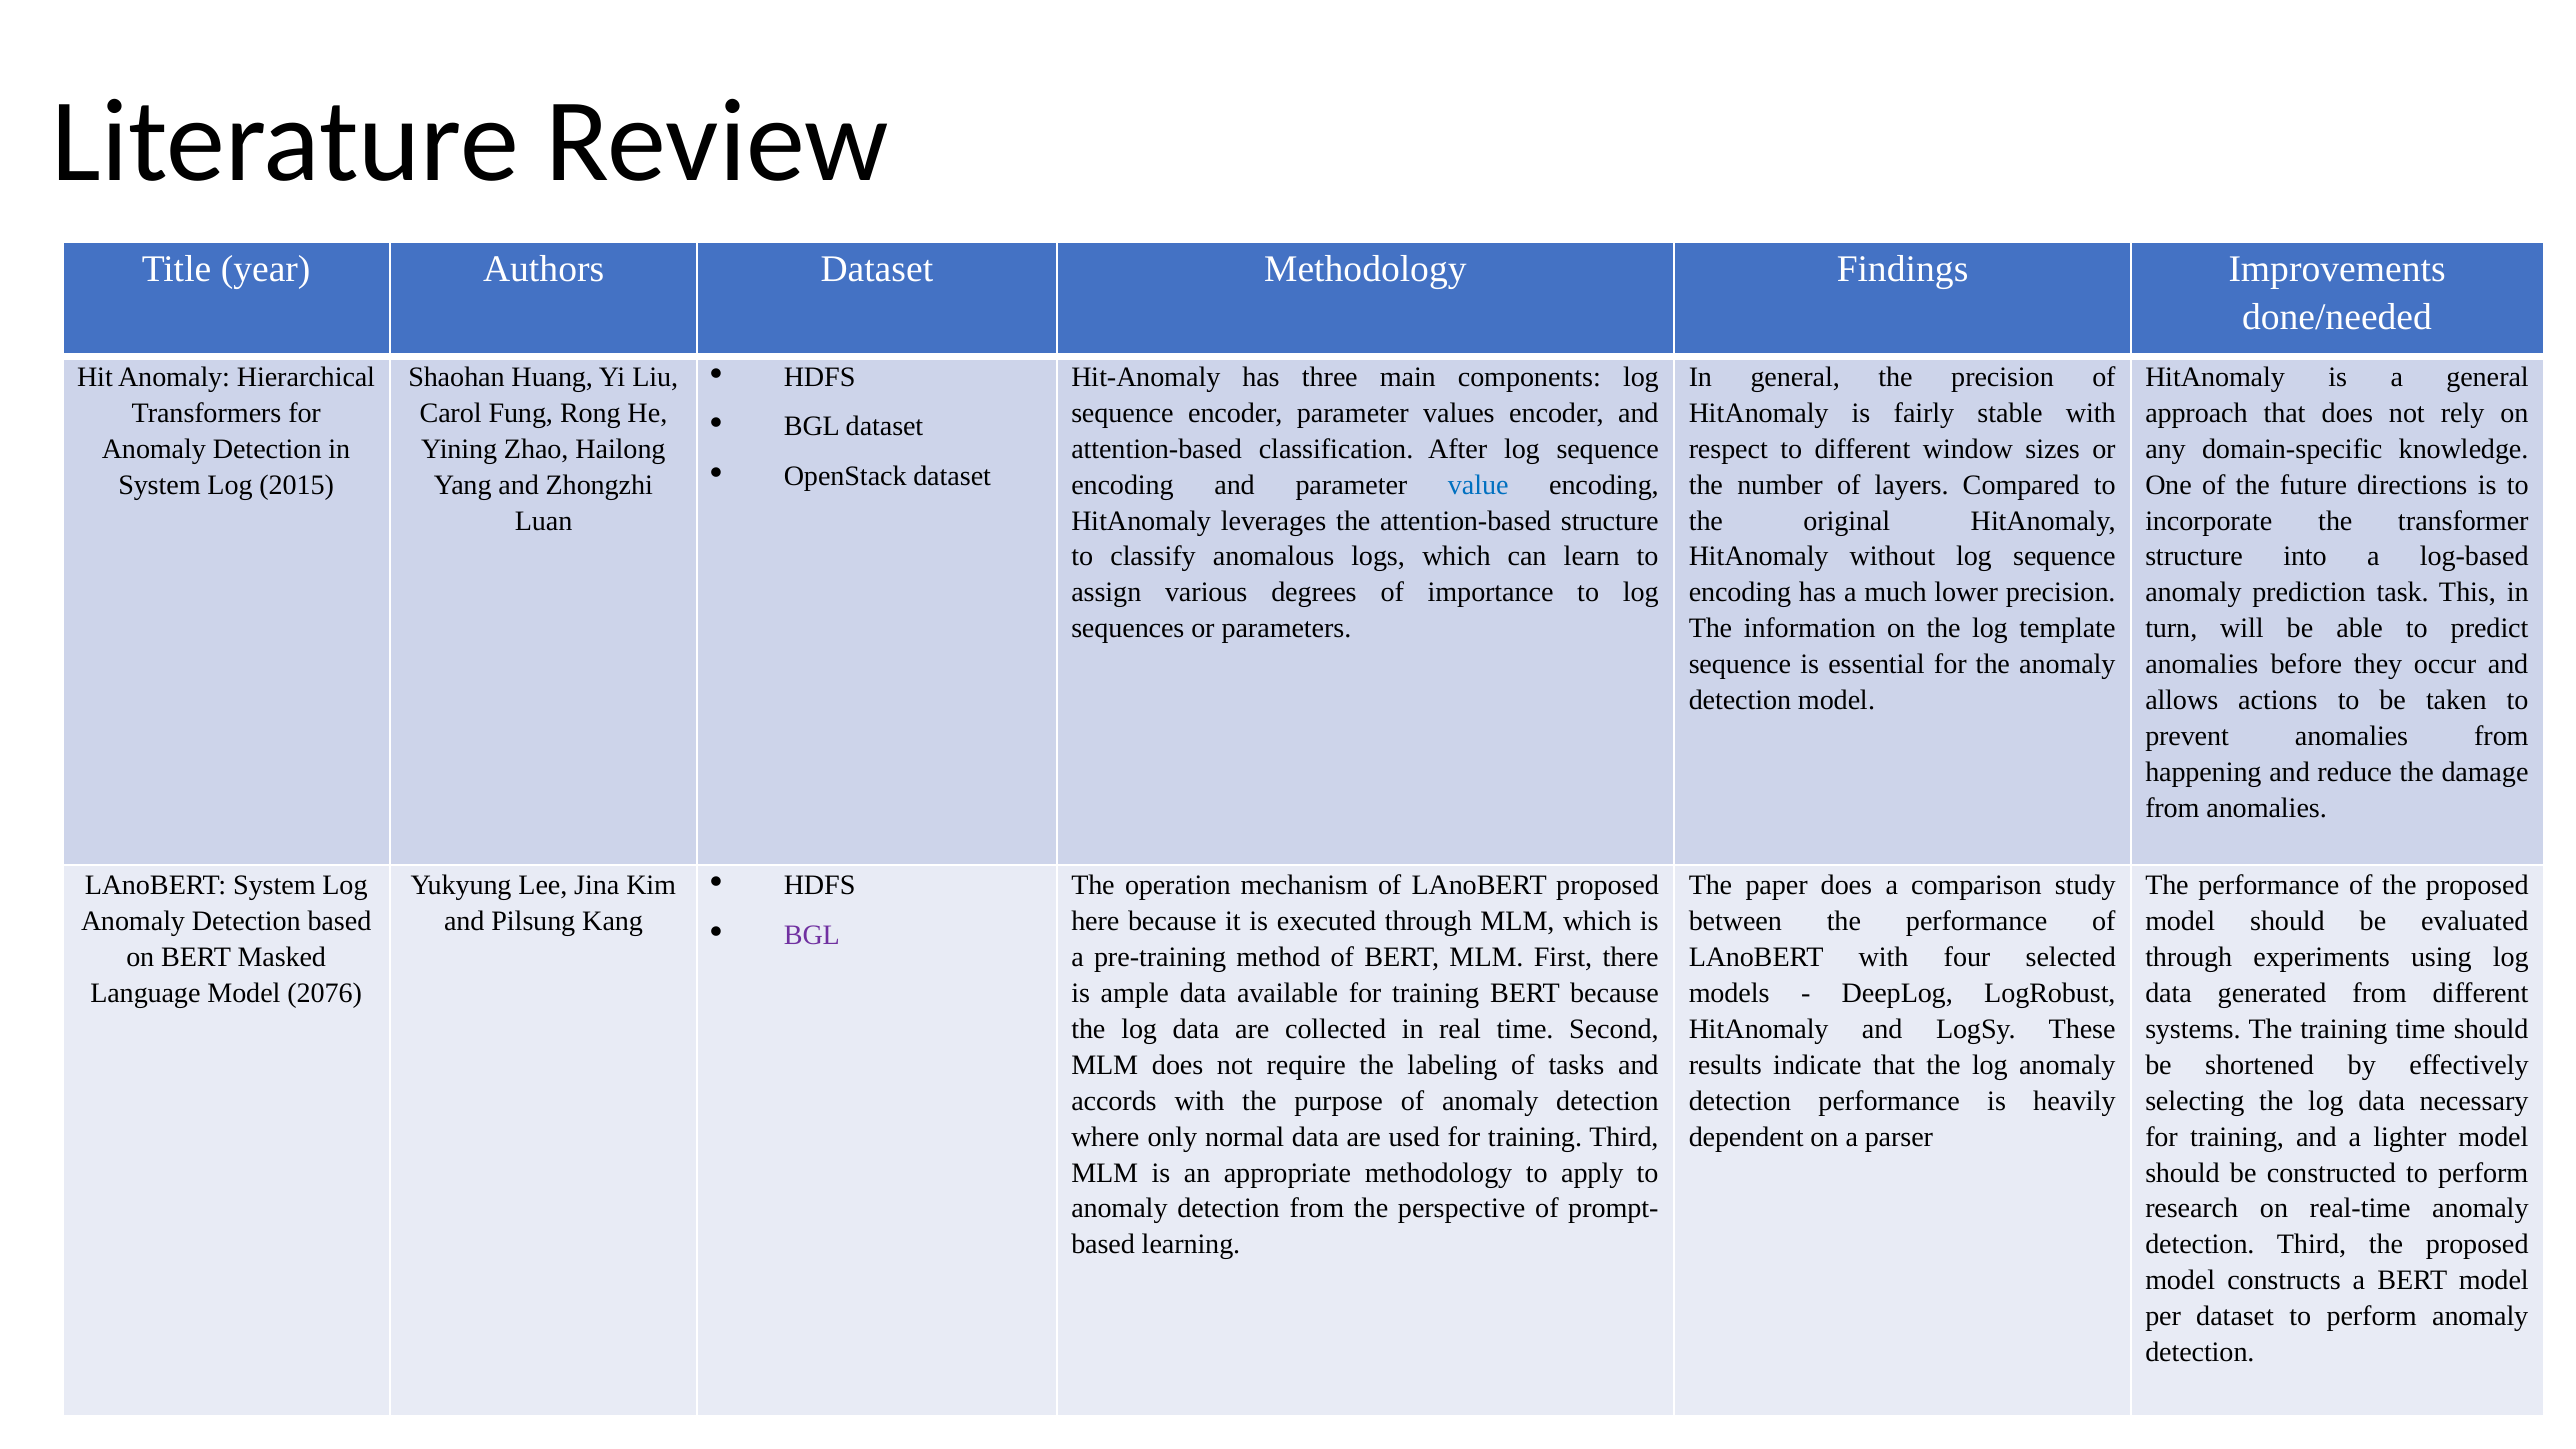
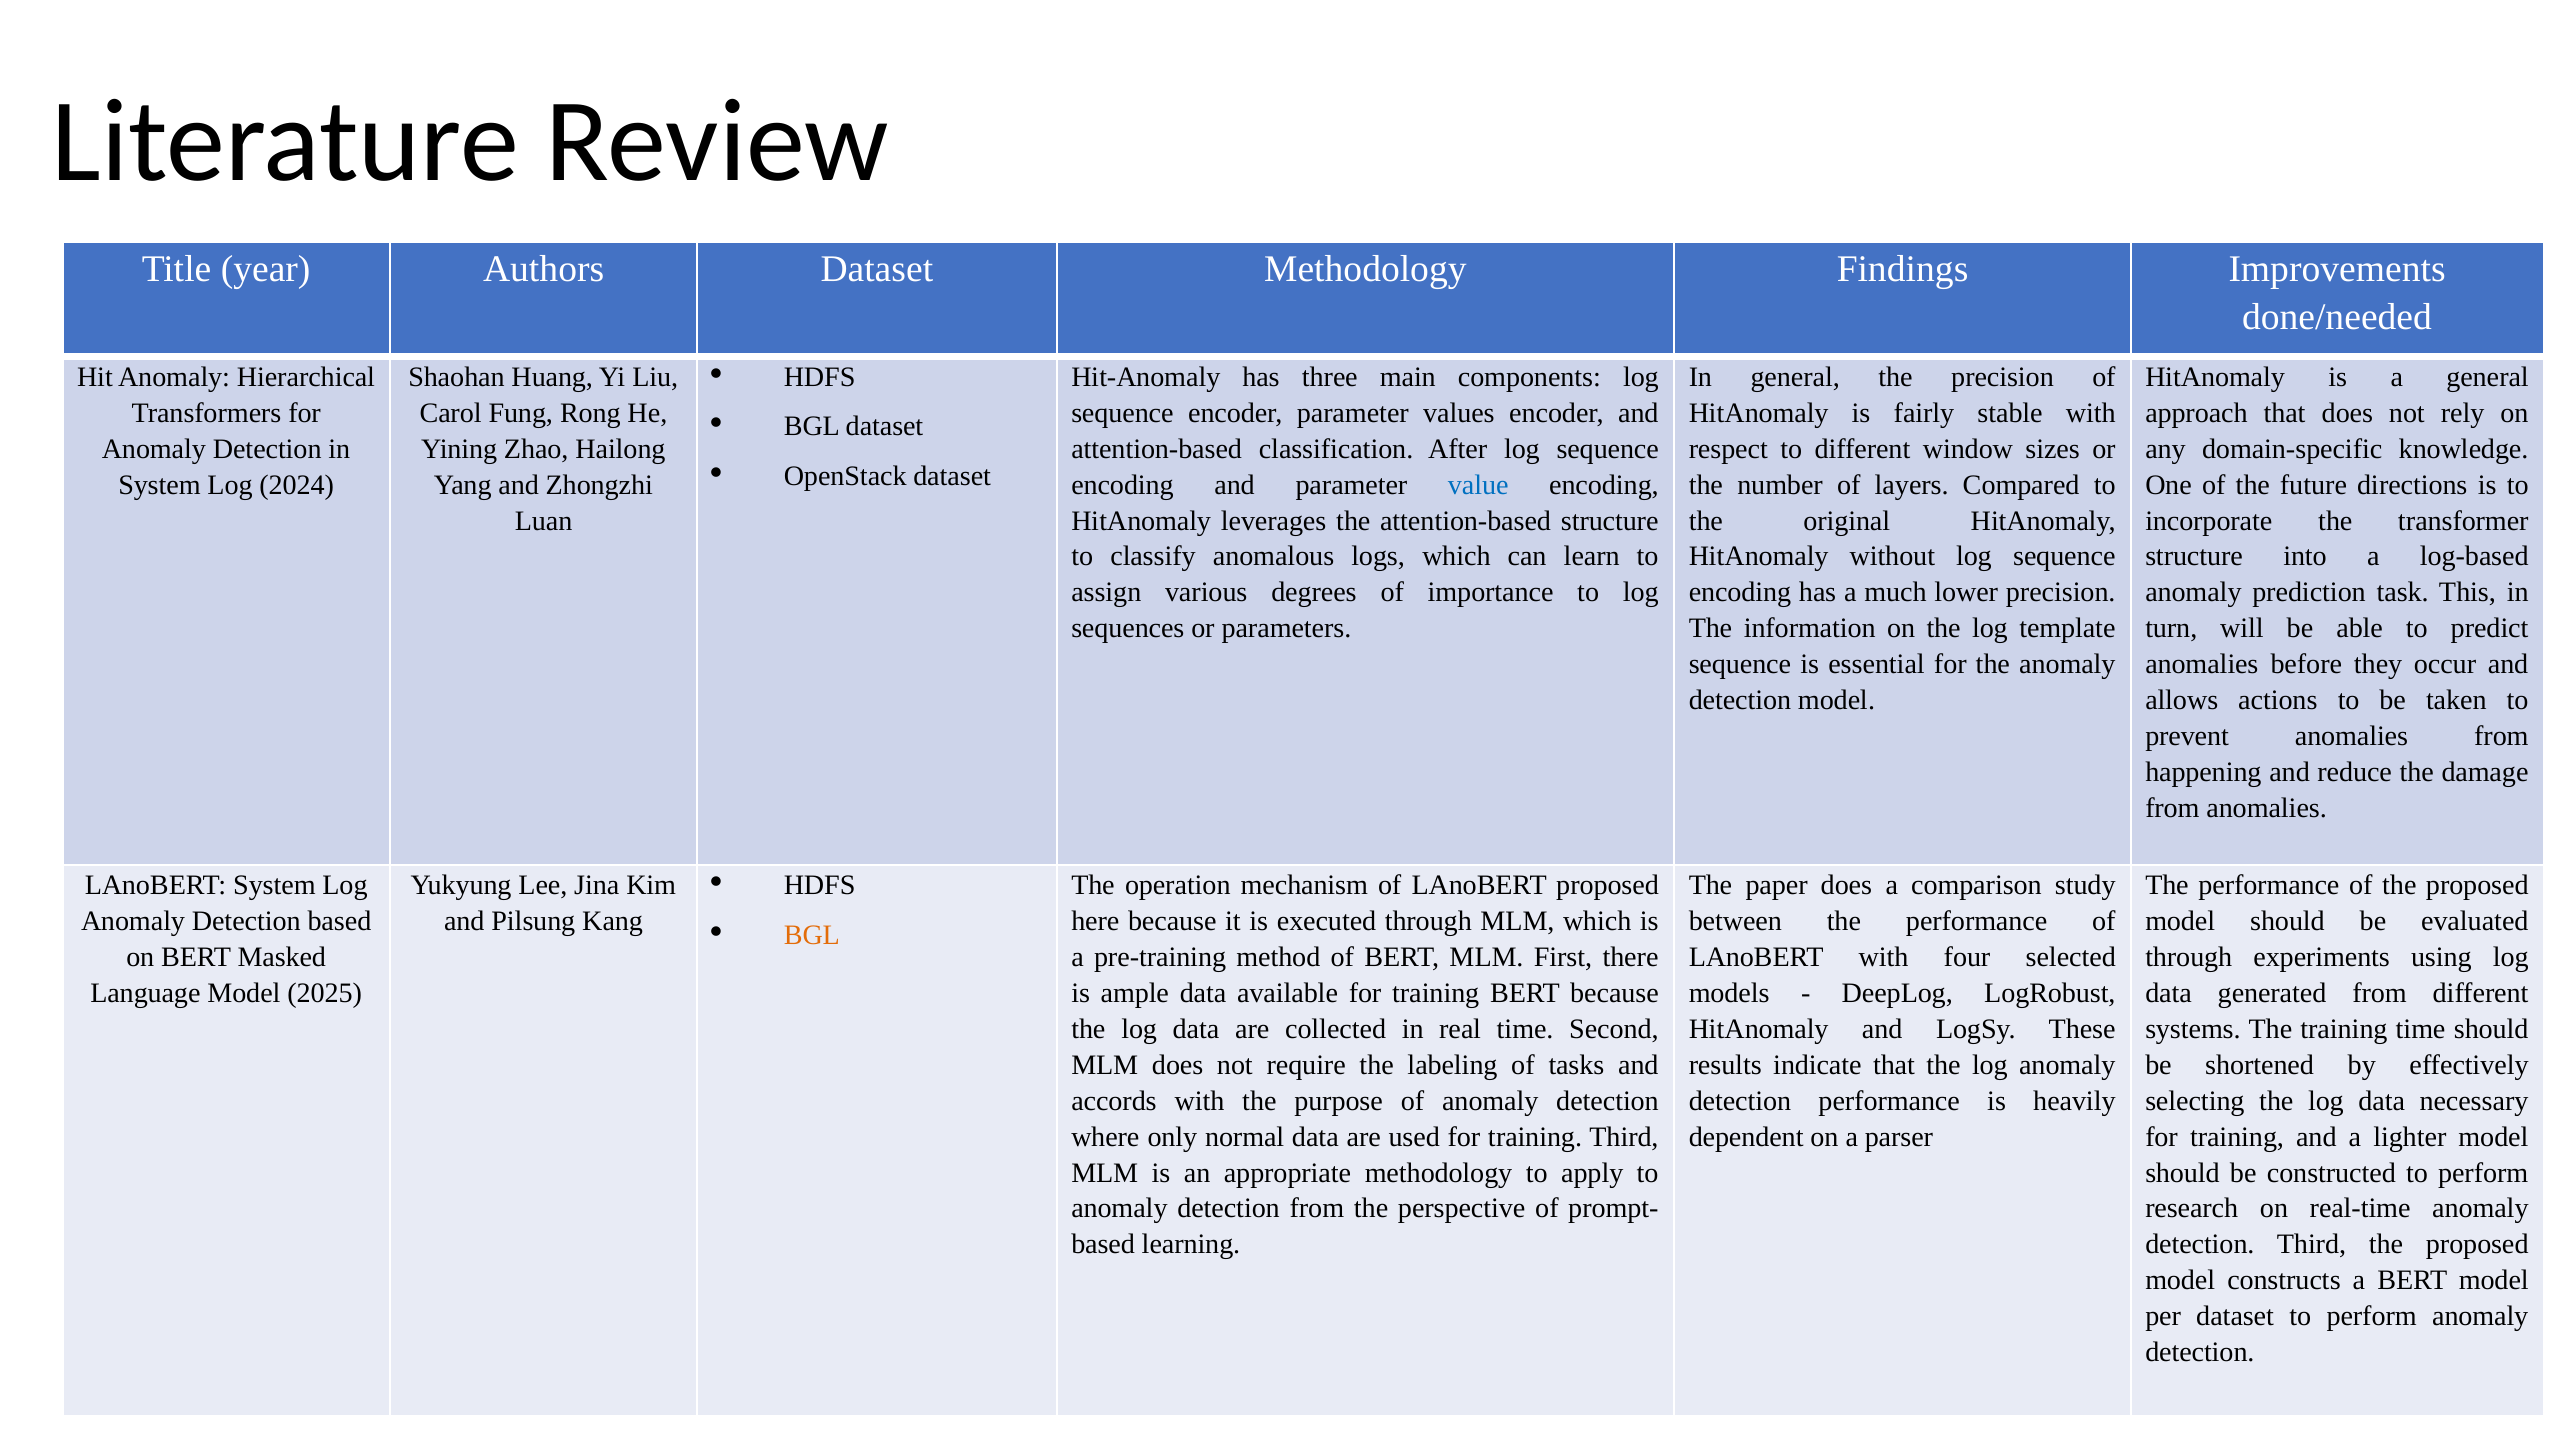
2015: 2015 -> 2024 (297, 485)
BGL colour: purple -> orange (812, 935)
2076: 2076 -> 2025 (325, 993)
